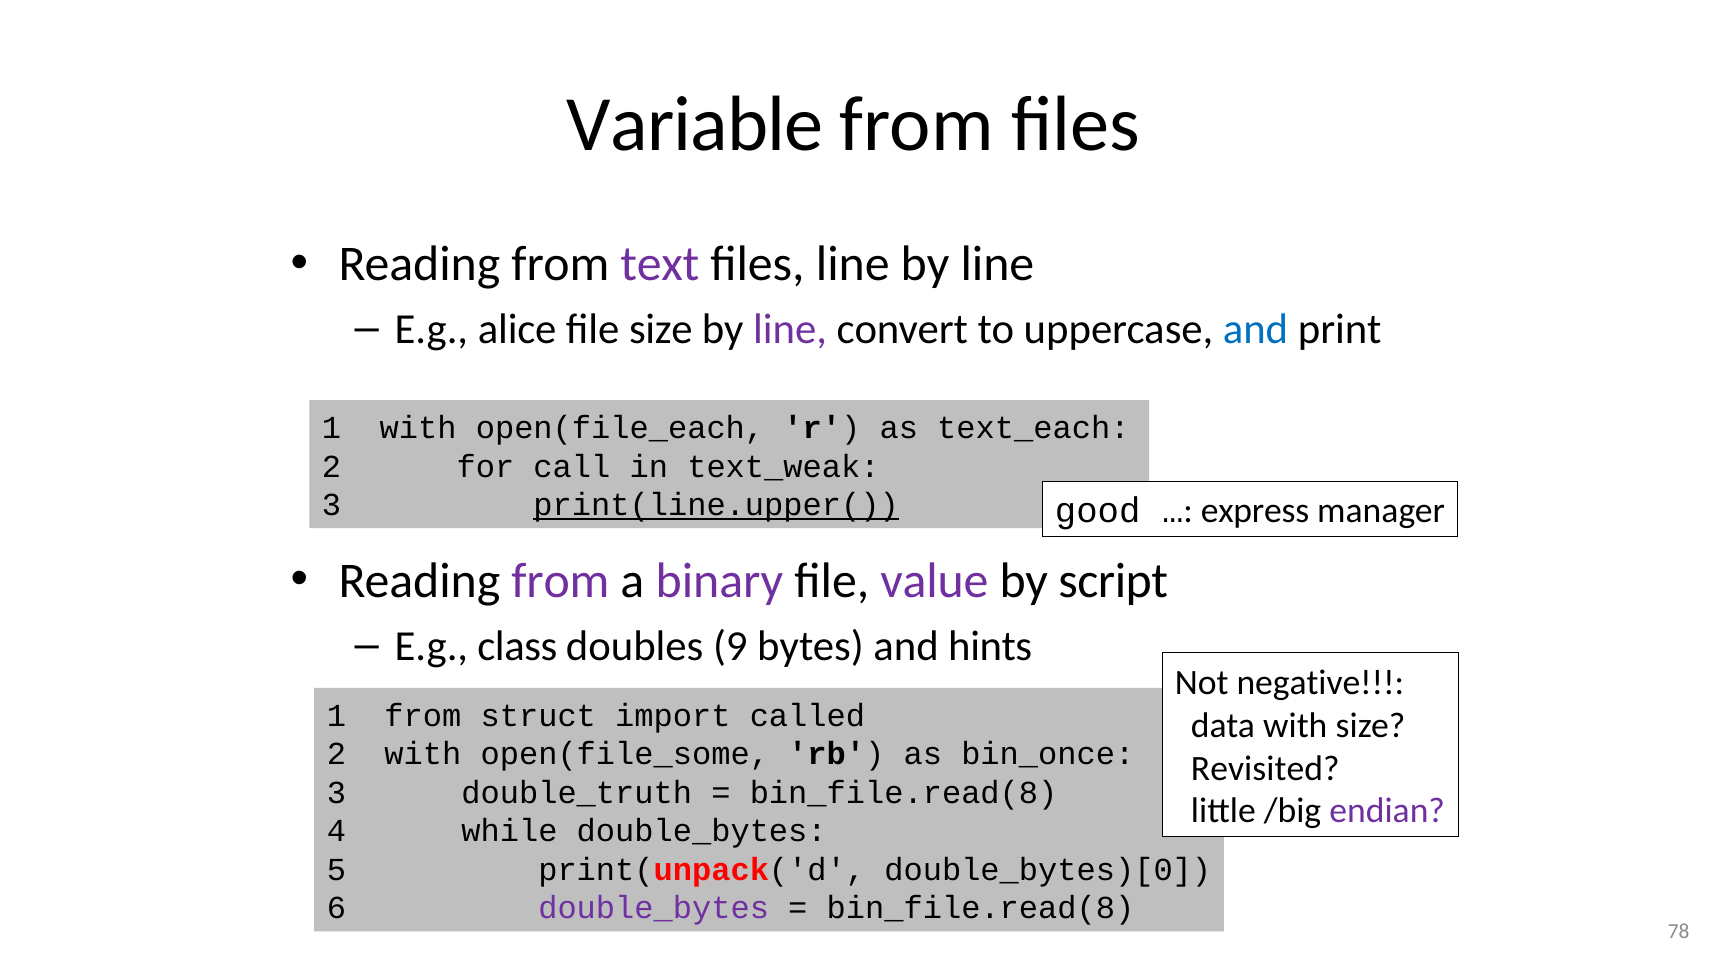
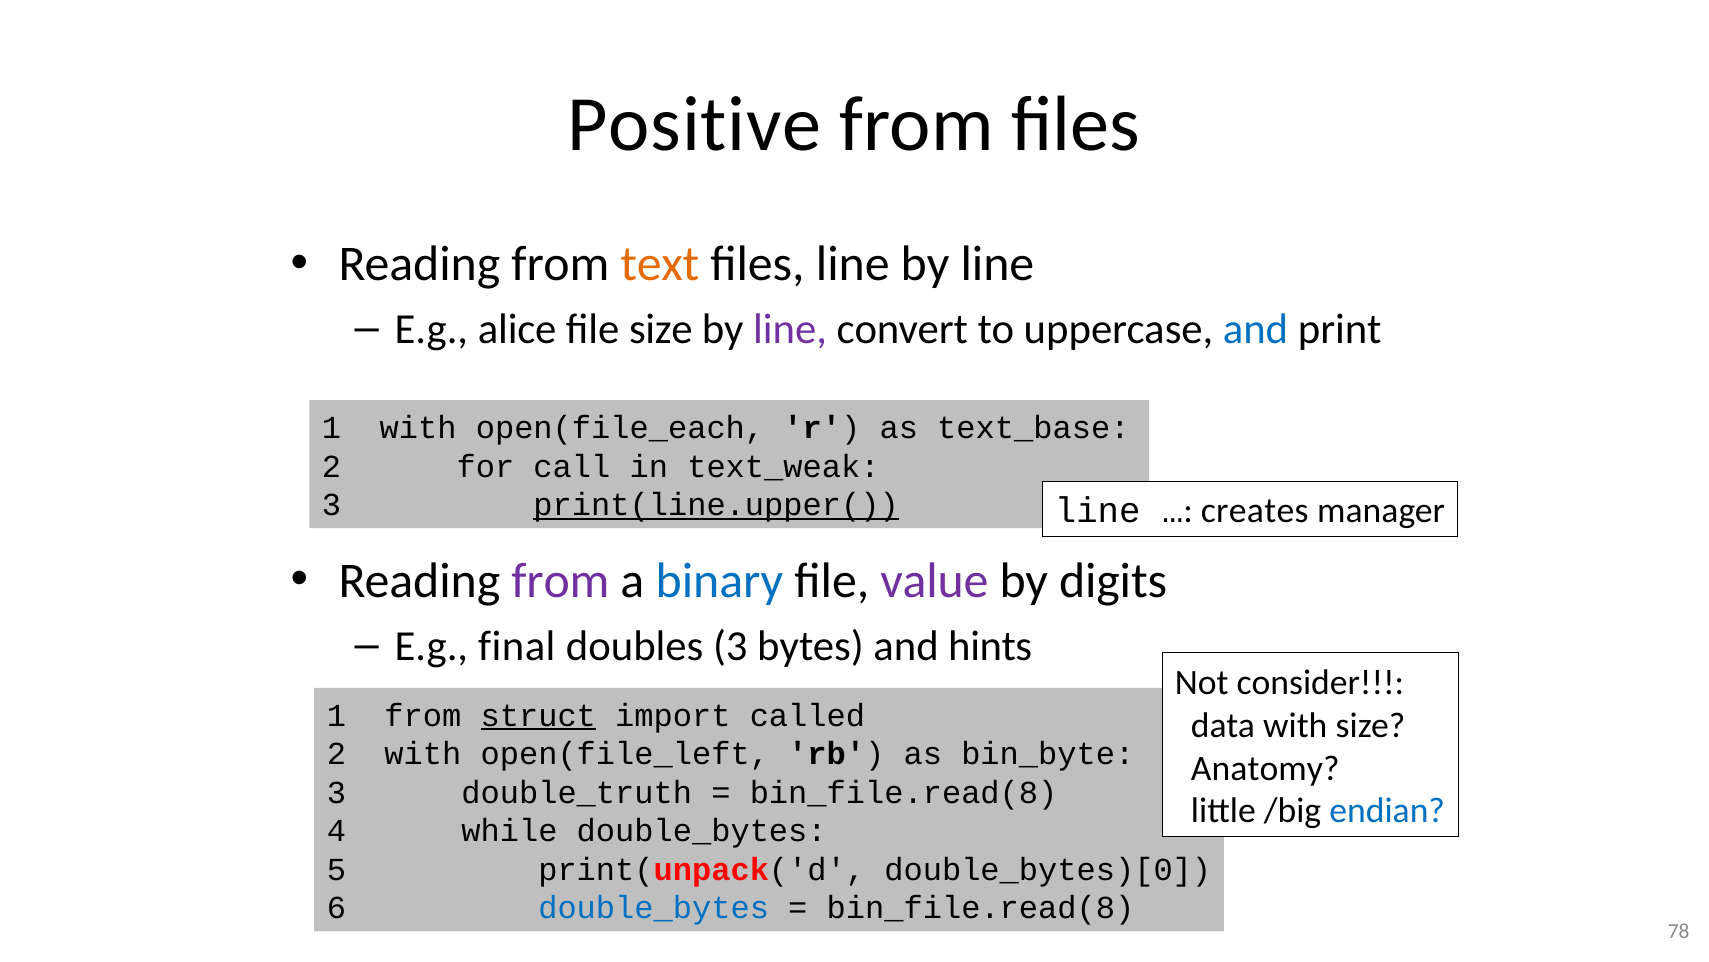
Variable: Variable -> Positive (695, 124)
text colour: purple -> orange (660, 264)
text_each: text_each -> text_base (1033, 428)
good: good -> line (1098, 511)
express: express -> creates (1255, 511)
binary colour: purple -> blue (719, 580)
script: script -> digits (1113, 580)
class: class -> final (517, 645)
doubles 9: 9 -> 3 (730, 645)
negative: negative -> consider (1320, 682)
struct underline: none -> present (538, 715)
open(file_some: open(file_some -> open(file_left (625, 754)
bin_once: bin_once -> bin_byte (1048, 754)
Revisited: Revisited -> Anatomy (1265, 768)
endian colour: purple -> blue (1387, 811)
double_bytes colour: purple -> blue (654, 907)
